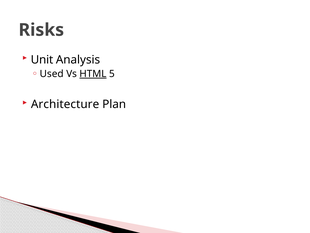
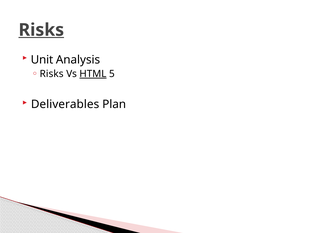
Risks underline: none -> present (41, 30)
Used: Used -> Risks (52, 74)
Architecture: Architecture -> Deliverables (65, 104)
